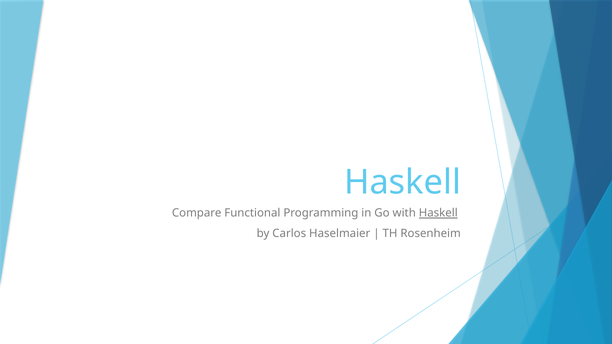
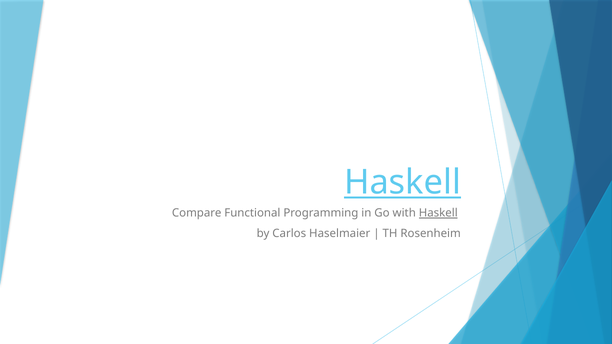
Haskell underline: none -> present (403, 183)
